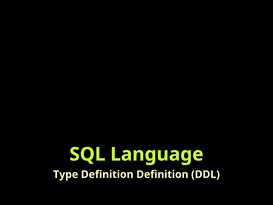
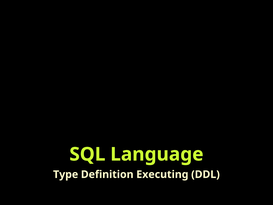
Definition Definition: Definition -> Executing (162, 174)
